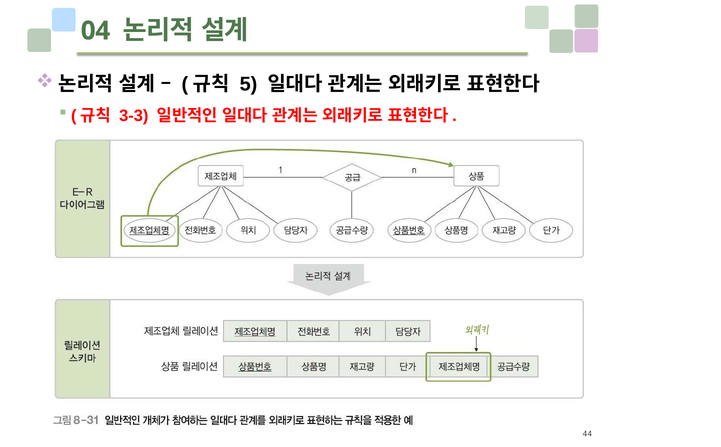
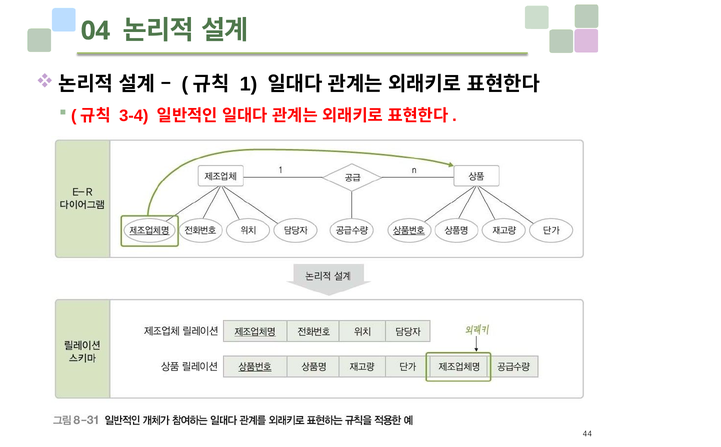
5: 5 -> 1 (248, 84)
3-3: 3-3 -> 3-4 (134, 116)
